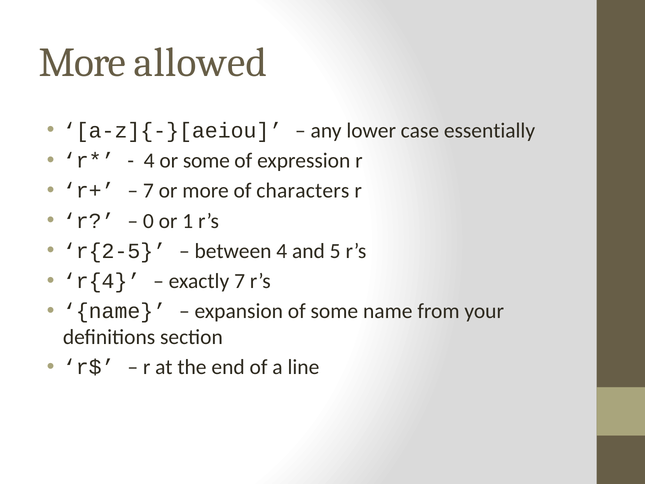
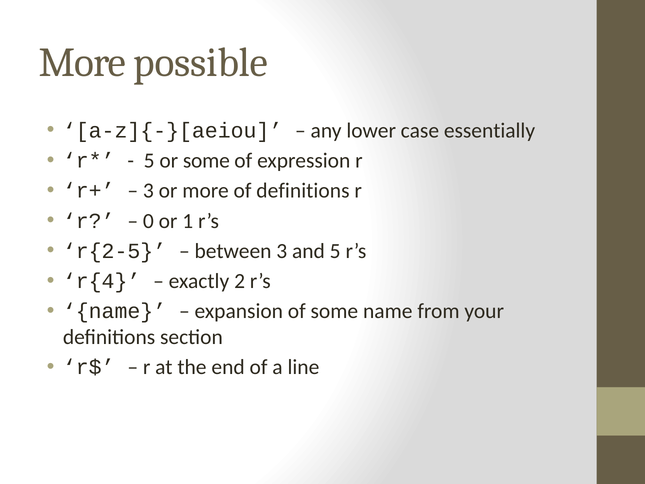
allowed: allowed -> possible (201, 63)
4: 4 -> 5 (149, 161)
7: 7 -> 3 (148, 191)
of characters: characters -> definitions (303, 191)
between 4: 4 -> 3 (282, 251)
exactly 7: 7 -> 2 (240, 281)
